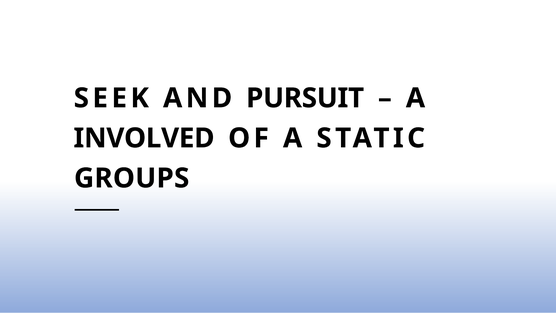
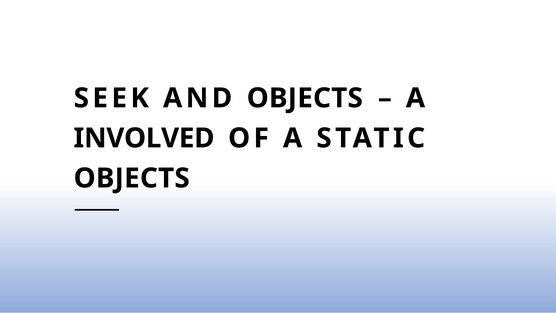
AND PURSUIT: PURSUIT -> OBJECTS (305, 98)
GROUPS: GROUPS -> OBJECTS (132, 178)
